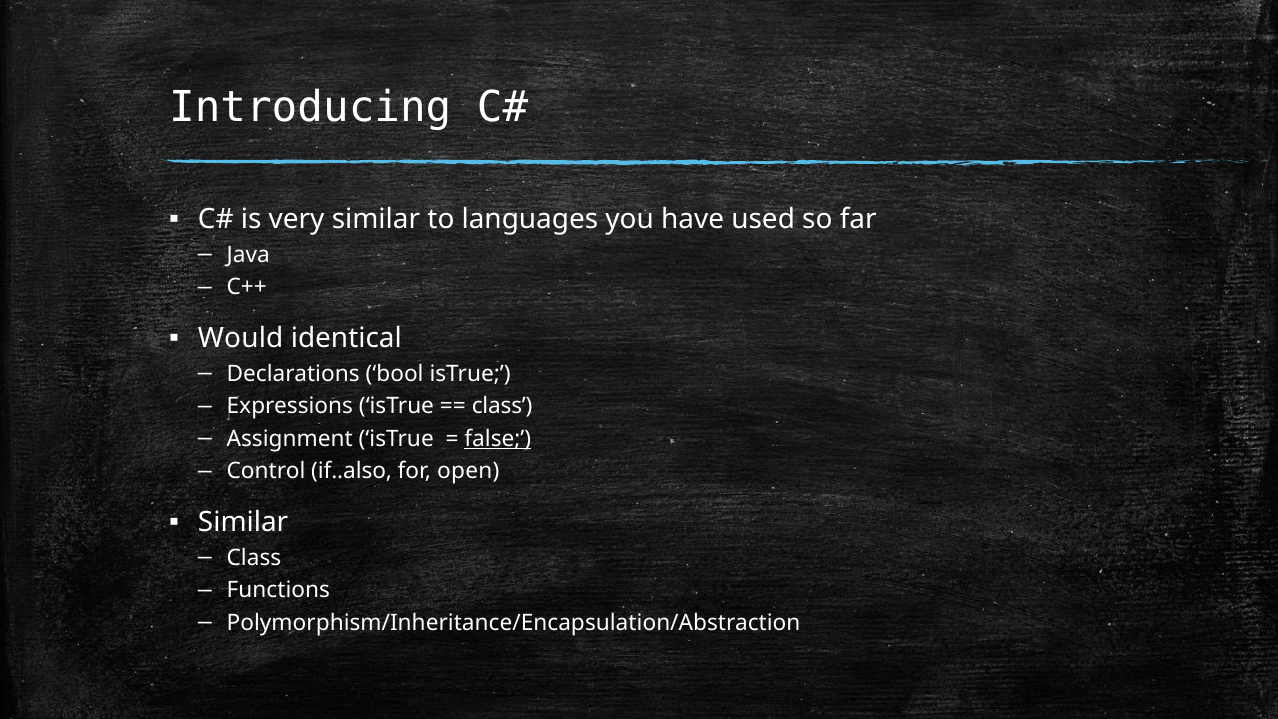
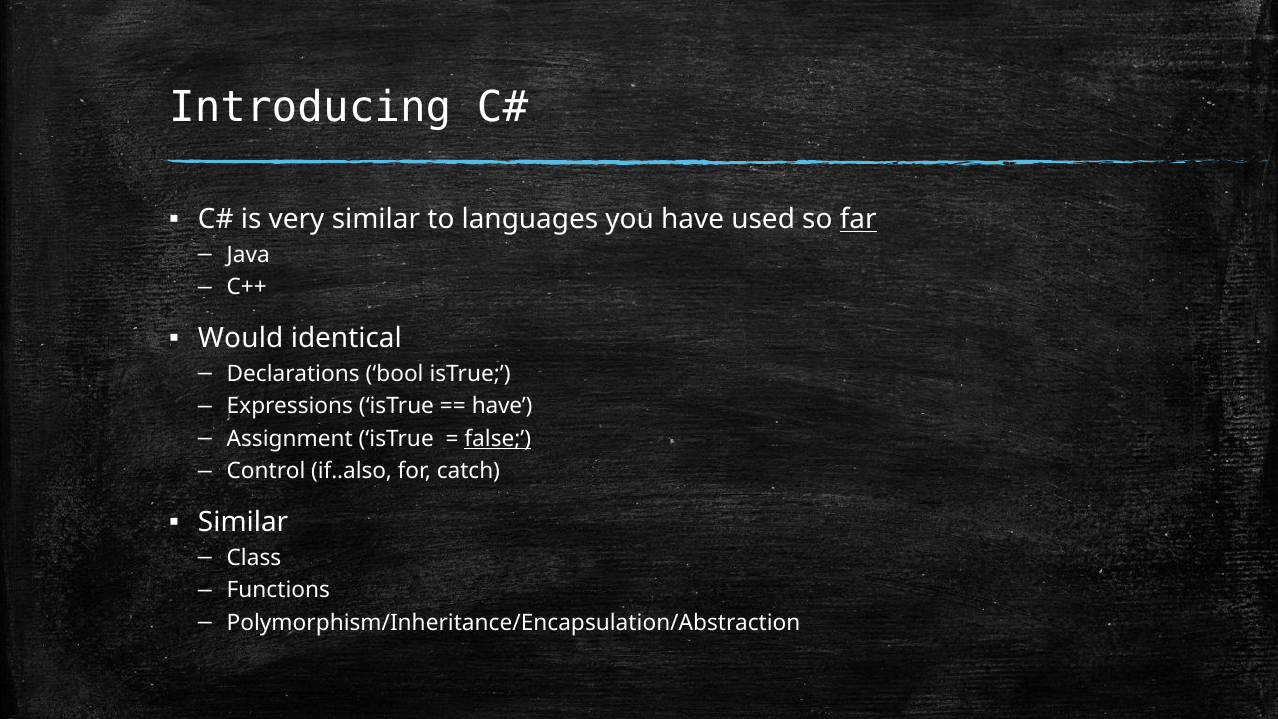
far underline: none -> present (858, 219)
class: class -> have (502, 406)
open: open -> catch (468, 471)
